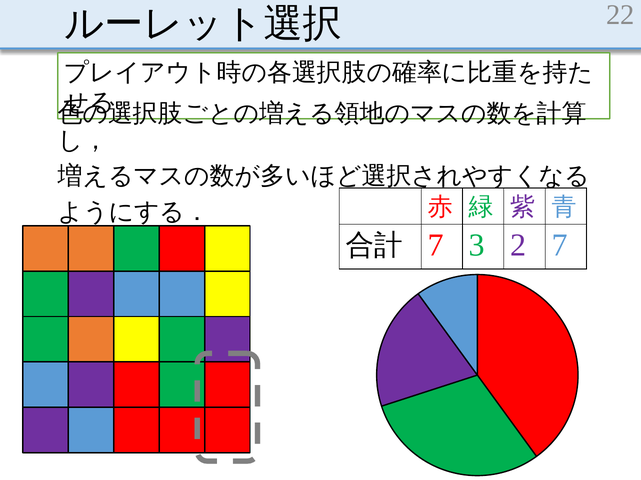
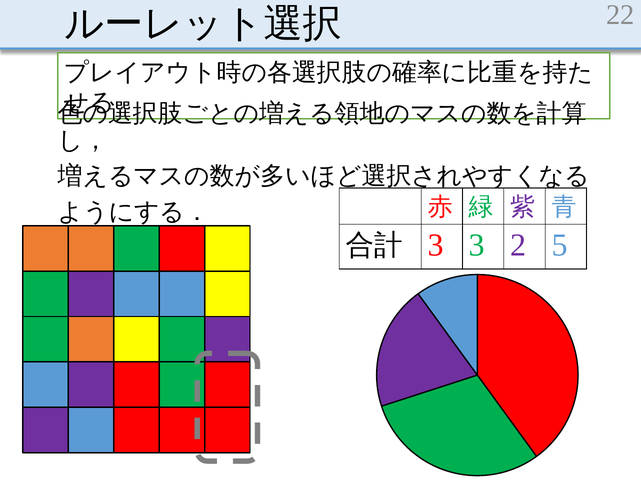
7: 7 -> 3 (436, 246)
2 7: 7 -> 5 (560, 246)
